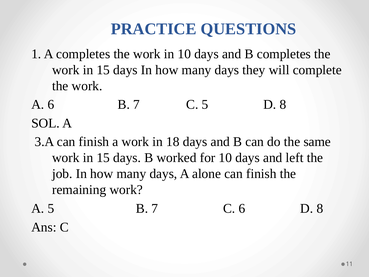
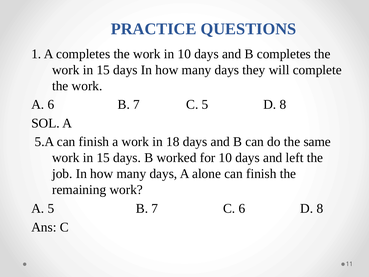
3.A: 3.A -> 5.A (44, 142)
